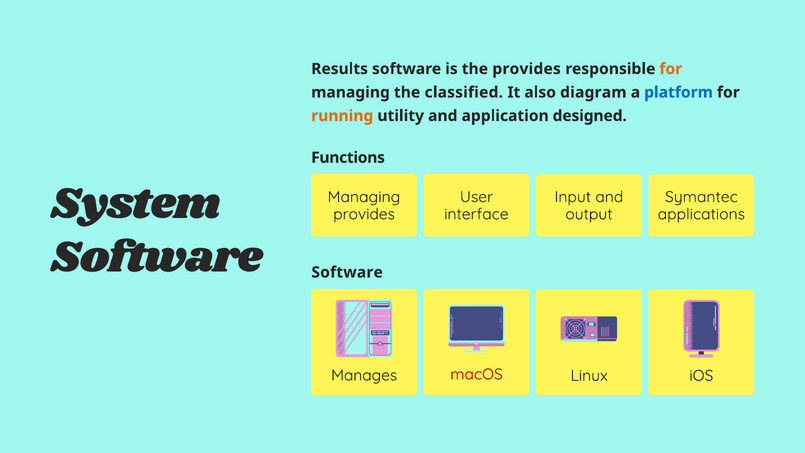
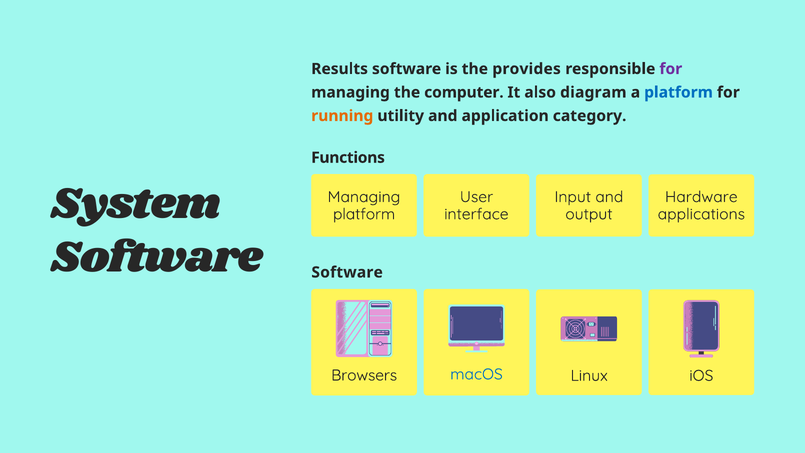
for colour: orange -> purple (671, 69)
classified: classified -> computer (464, 92)
designed: designed -> category (590, 116)
Symantec: Symantec -> Hardware (701, 197)
provides: provides -> platform (364, 214)
macOS colour: red -> blue (477, 374)
Manages: Manages -> Browsers (364, 375)
